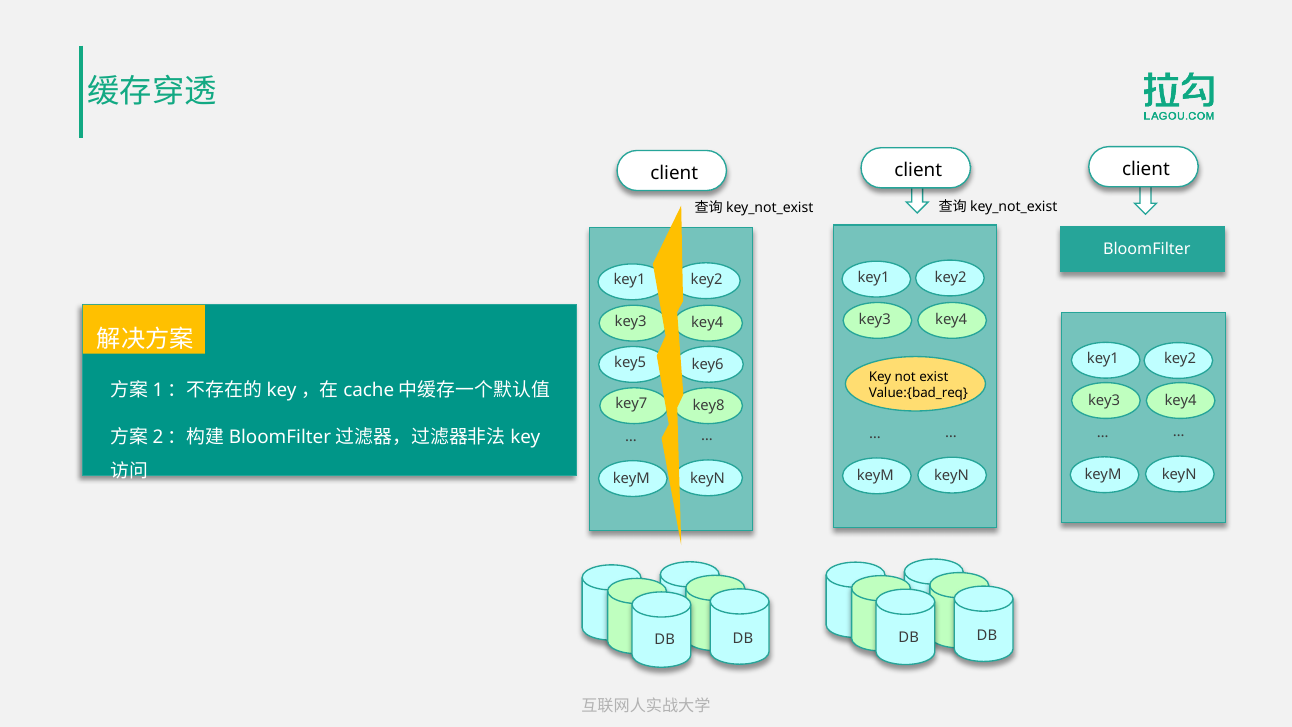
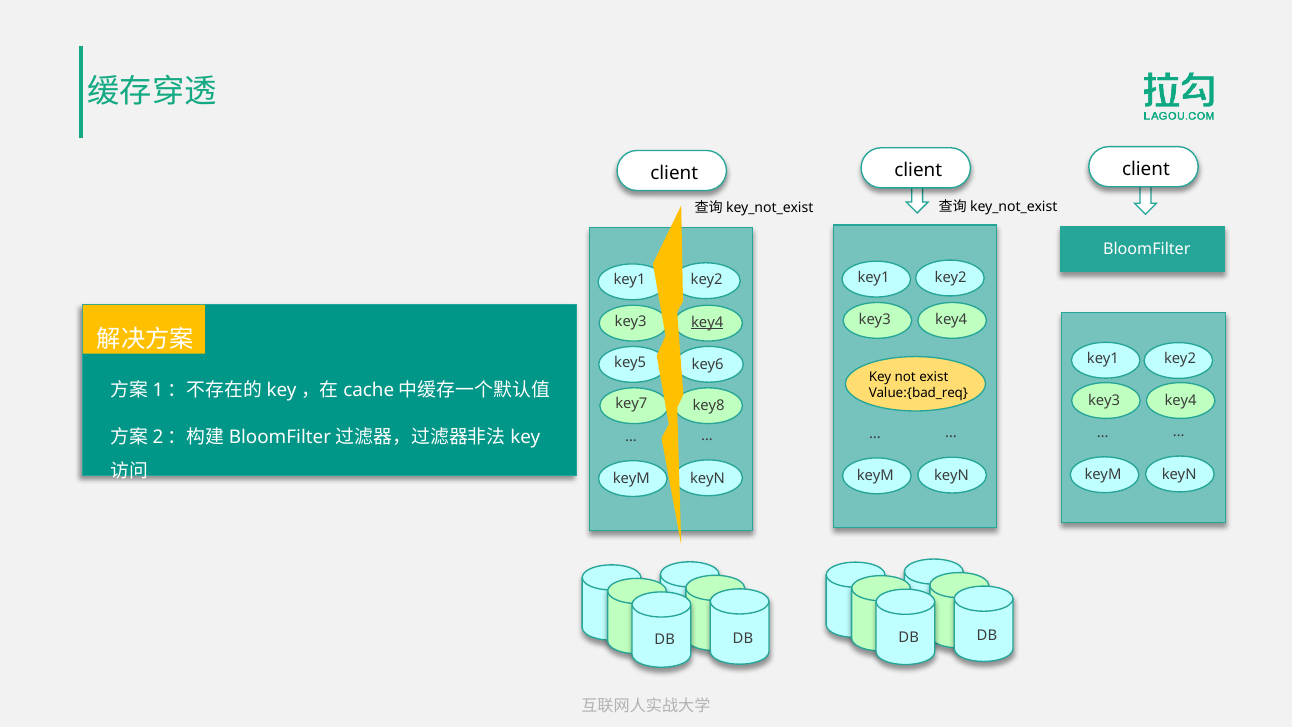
key4 underline: none -> present (707, 322)
